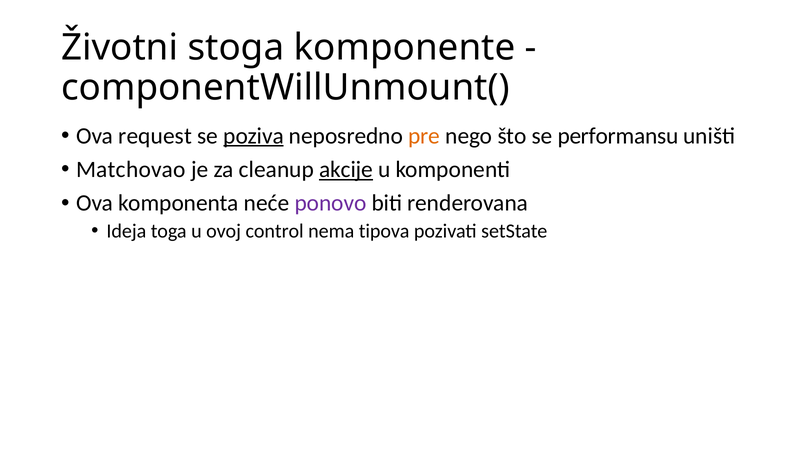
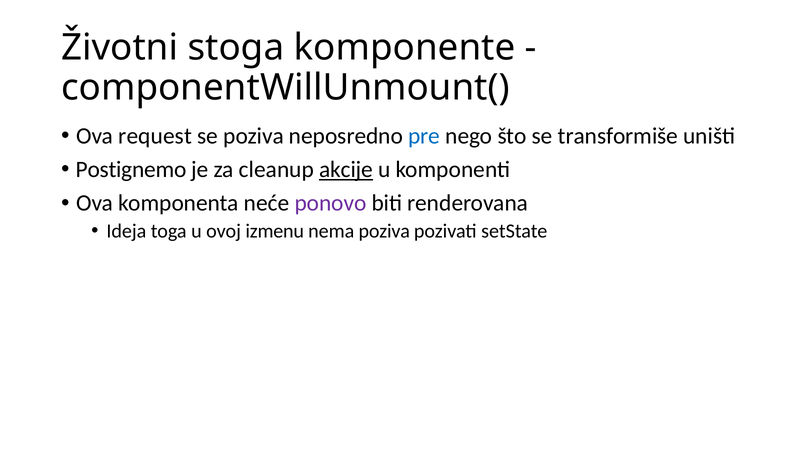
poziva underline: present -> none (254, 136)
pre colour: orange -> blue (424, 136)
performansu: performansu -> transformiše (618, 136)
Matchovao: Matchovao -> Postignemo (131, 169)
control: control -> izmenu (275, 231)
nema tipova: tipova -> poziva (384, 231)
